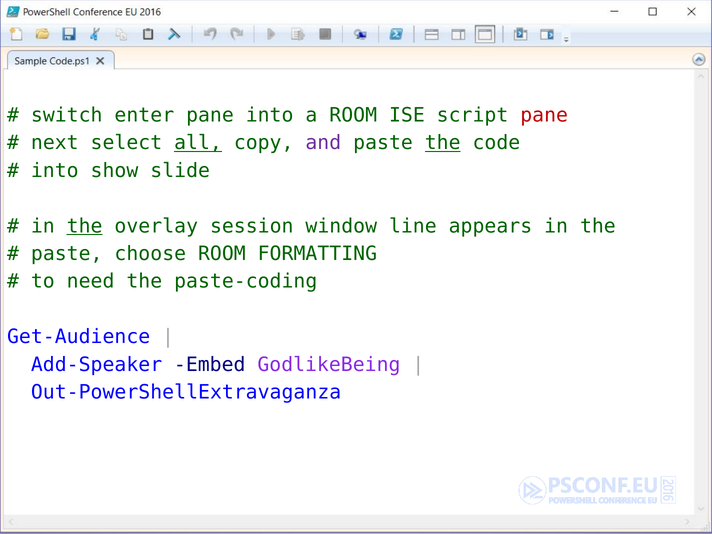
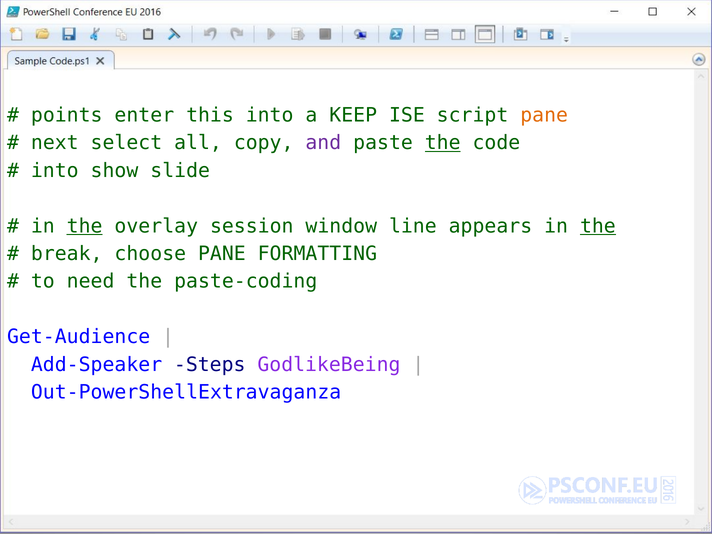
switch: switch -> points (67, 115)
enter pane: pane -> this (210, 115)
a ROOM: ROOM -> KEEP (353, 115)
pane colour: red -> orange (544, 115)
all underline: present -> none (198, 143)
the underline: none -> present (598, 226)
paste: paste -> break (67, 254)
choose ROOM: ROOM -> PANE (222, 254)
Embed: Embed -> Steps (210, 365)
